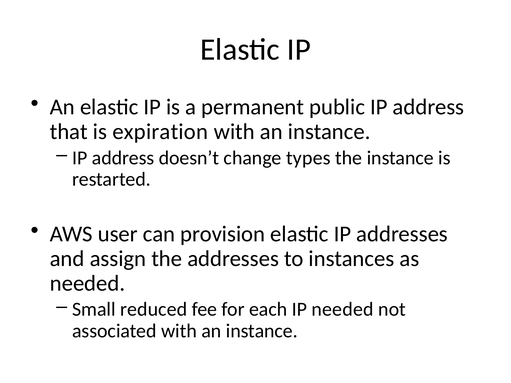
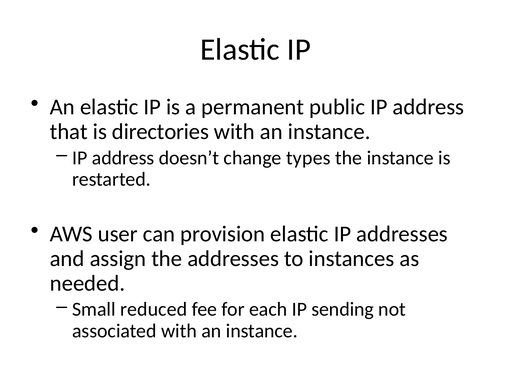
expiration: expiration -> directories (160, 132)
IP needed: needed -> sending (343, 310)
